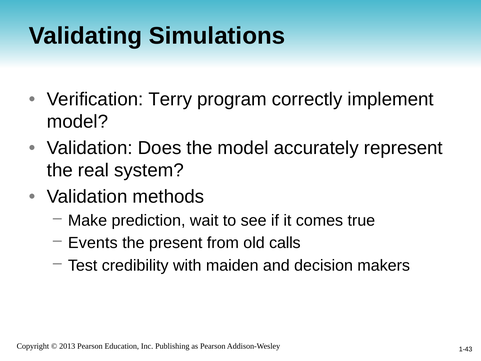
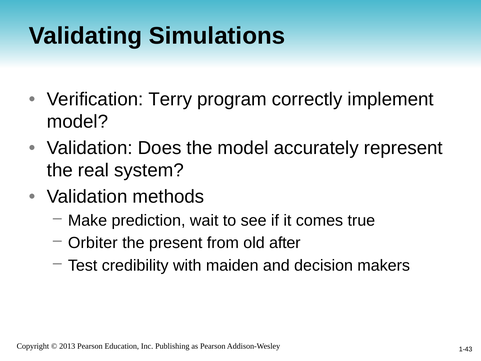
Events: Events -> Orbiter (93, 243)
calls: calls -> after (285, 243)
